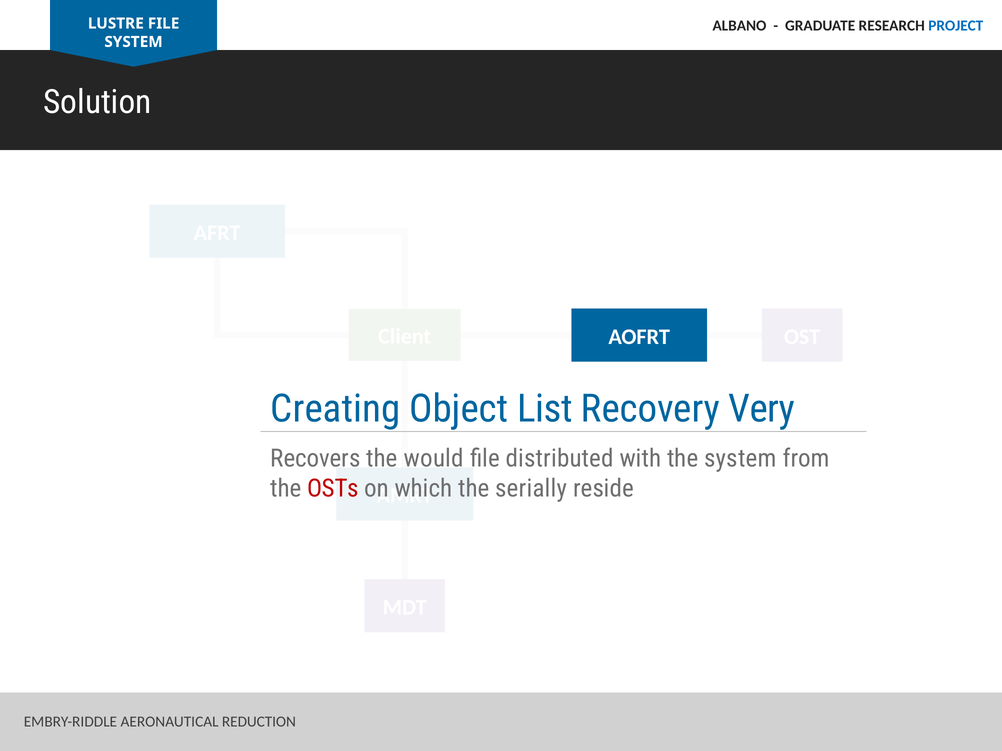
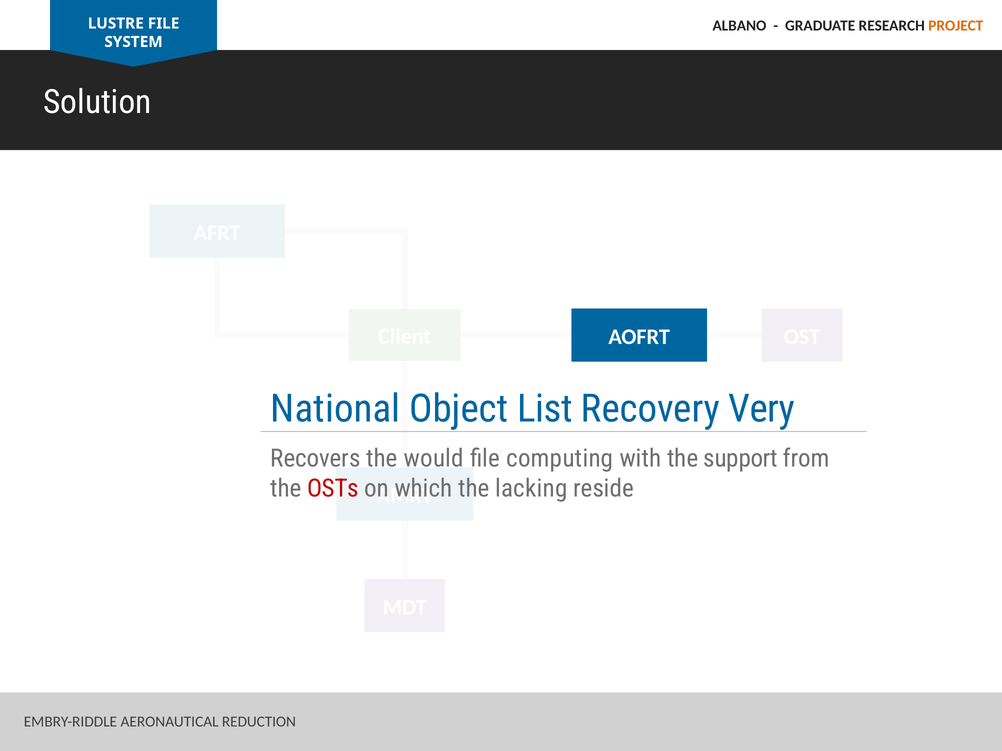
PROJECT colour: blue -> orange (956, 26)
Creating: Creating -> National (335, 409)
distributed: distributed -> computing (560, 459)
the system: system -> support (741, 459)
serially: serially -> lacking (531, 489)
